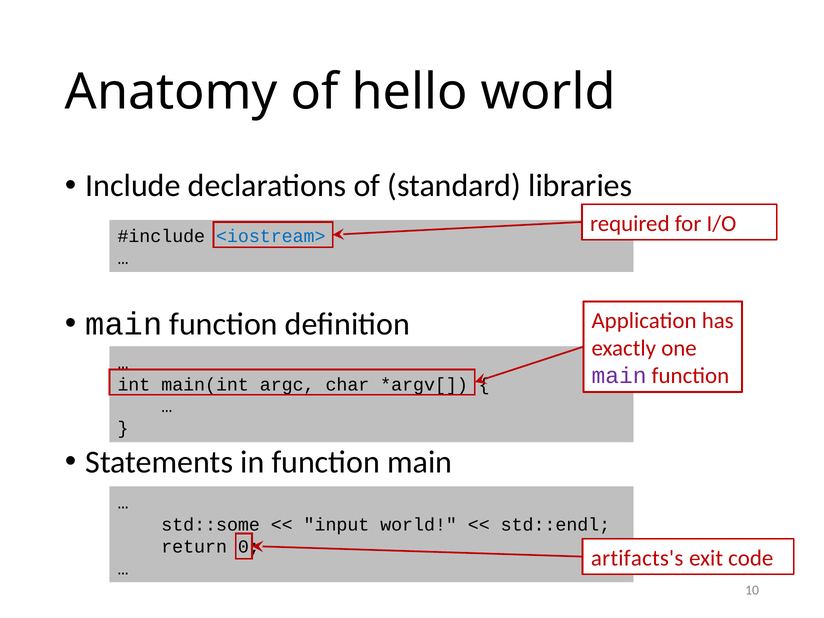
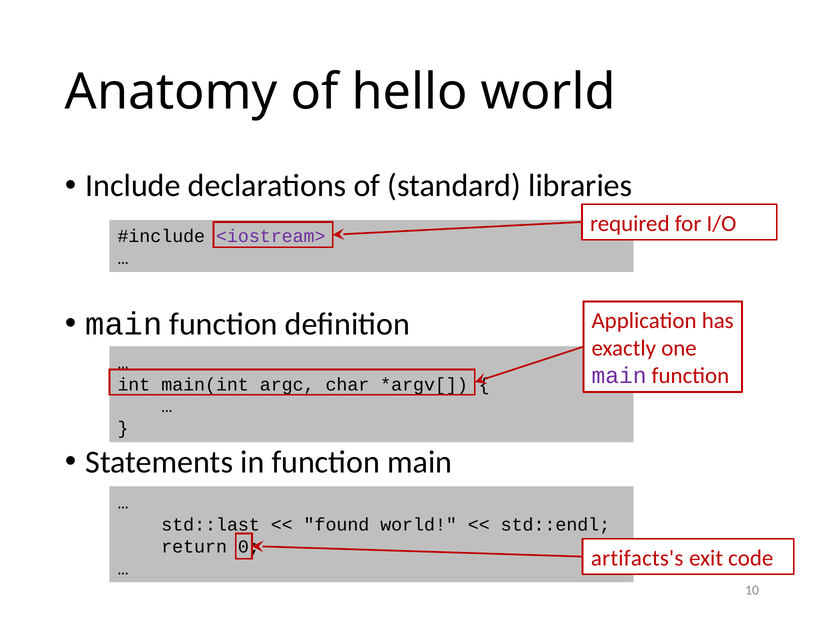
<iostream> colour: blue -> purple (271, 236)
std::some: std::some -> std::last (211, 525)
input: input -> found (336, 525)
